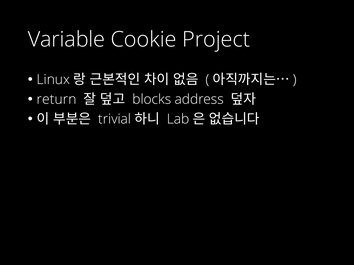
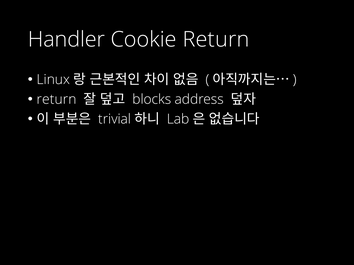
Variable: Variable -> Handler (66, 40)
Cookie Project: Project -> Return (216, 40)
